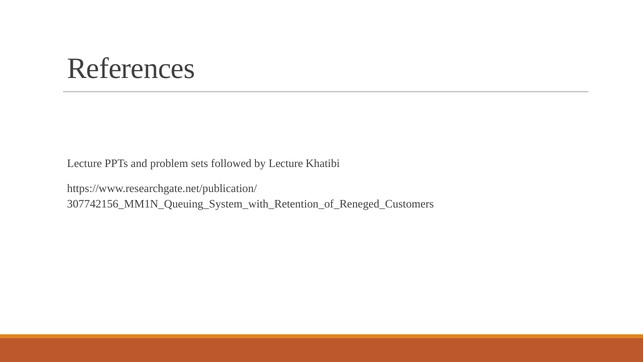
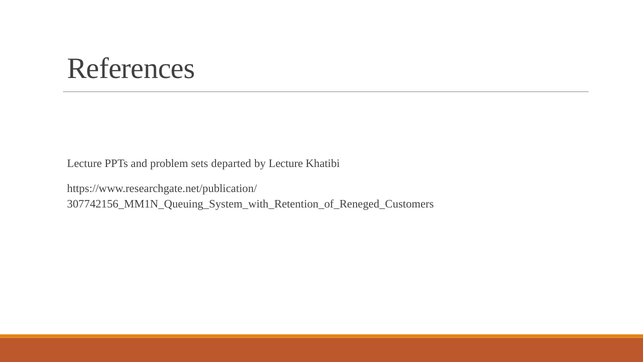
followed: followed -> departed (231, 163)
